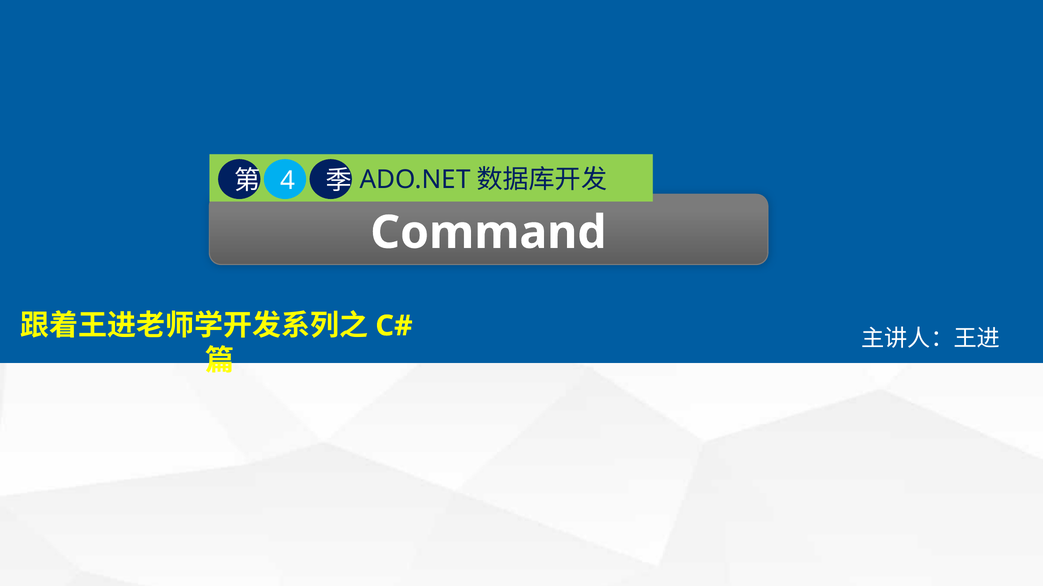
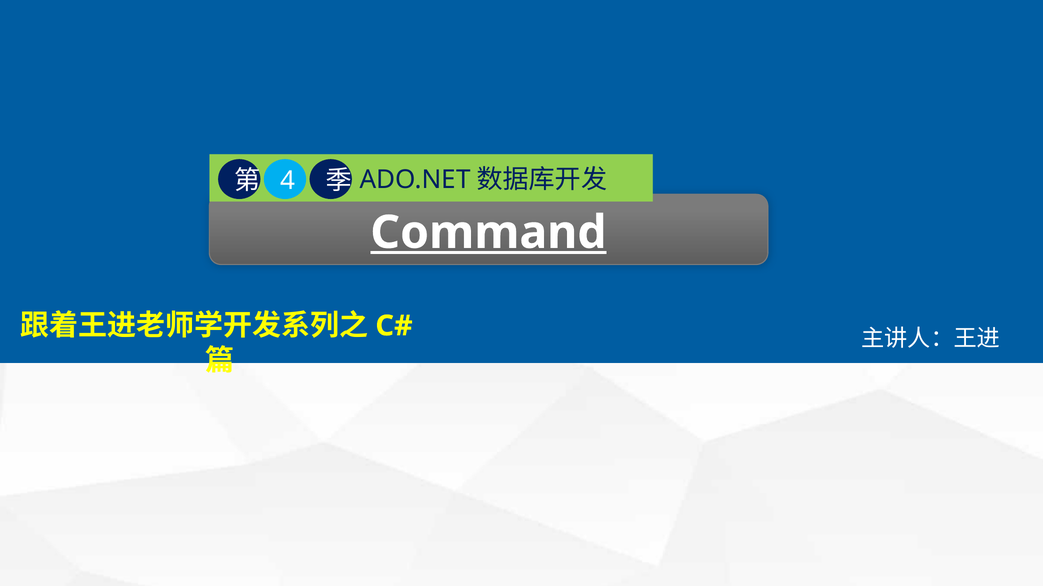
Command underline: none -> present (488, 233)
